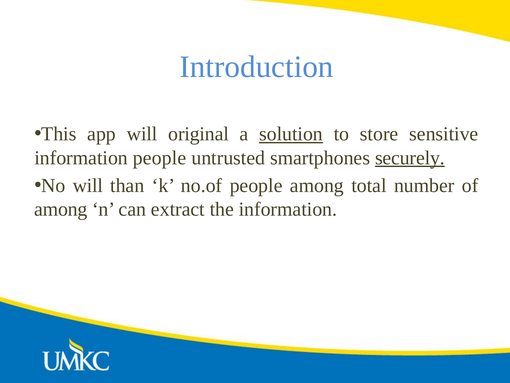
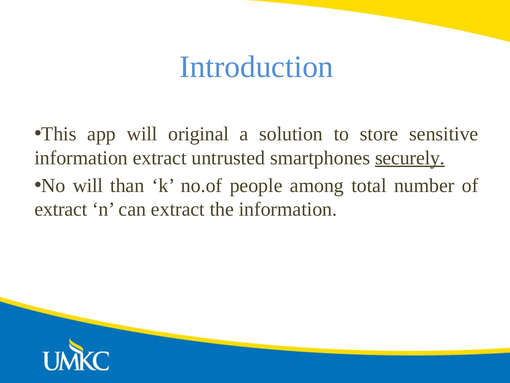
solution underline: present -> none (291, 134)
information people: people -> extract (160, 158)
among: among -> extract (61, 209)
